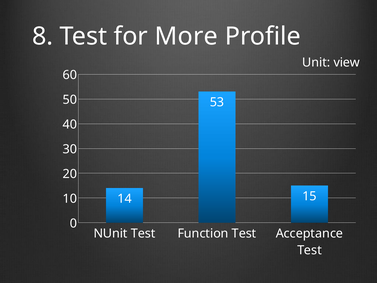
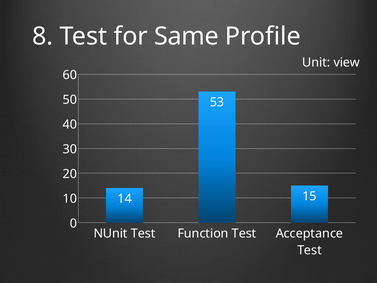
More: More -> Same (186, 36)
